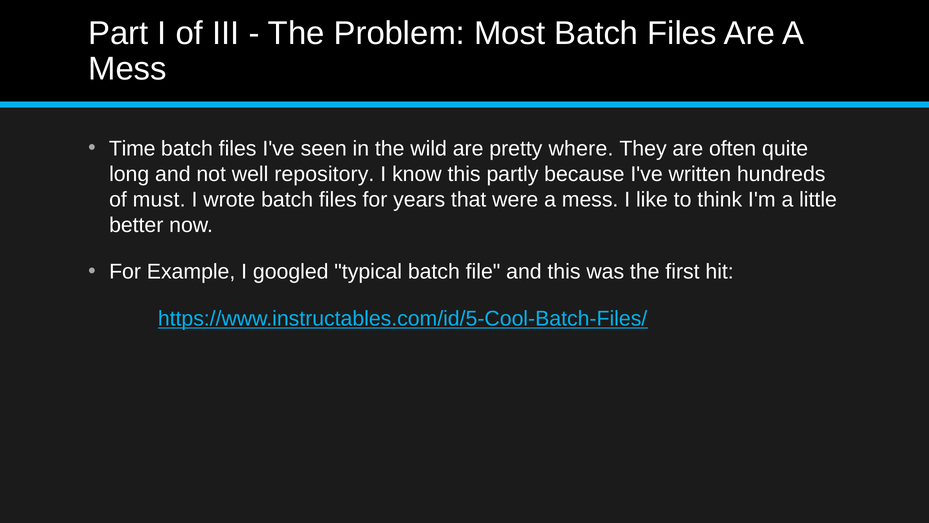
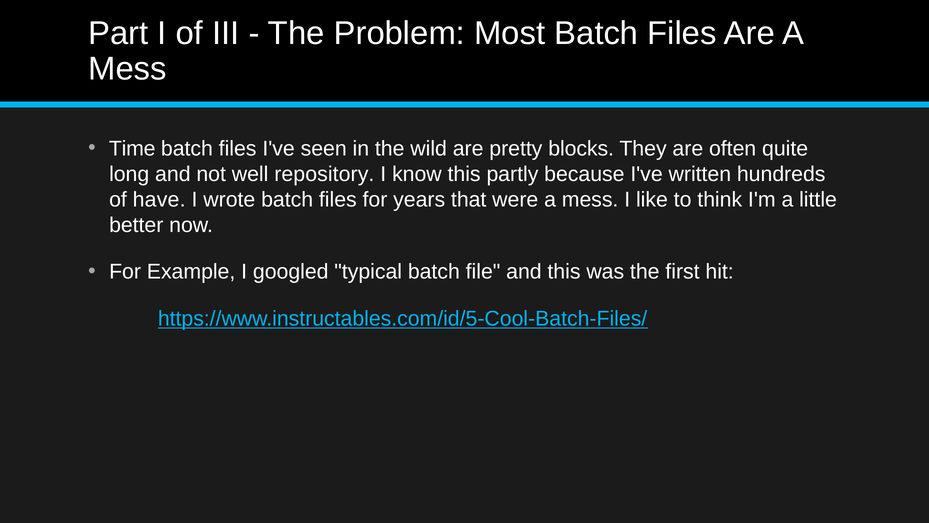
where: where -> blocks (581, 148)
must: must -> have (159, 199)
